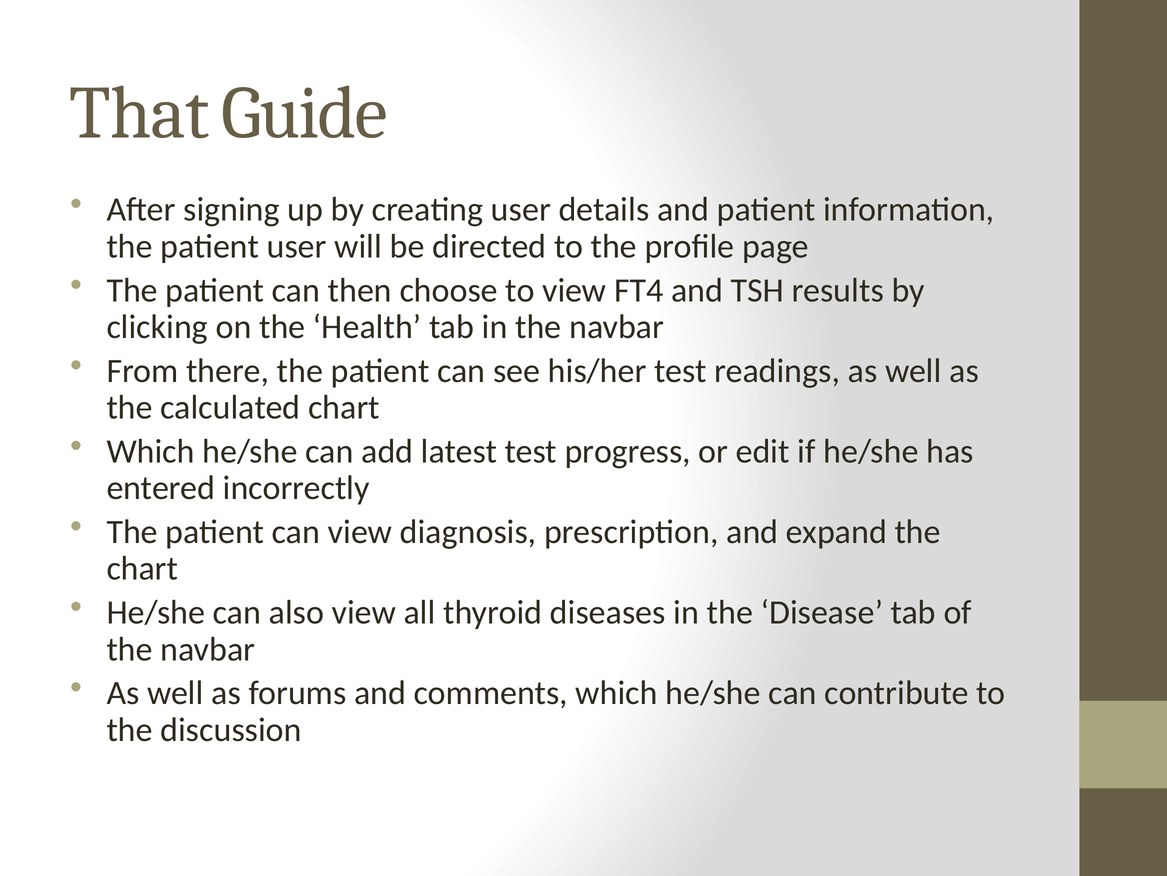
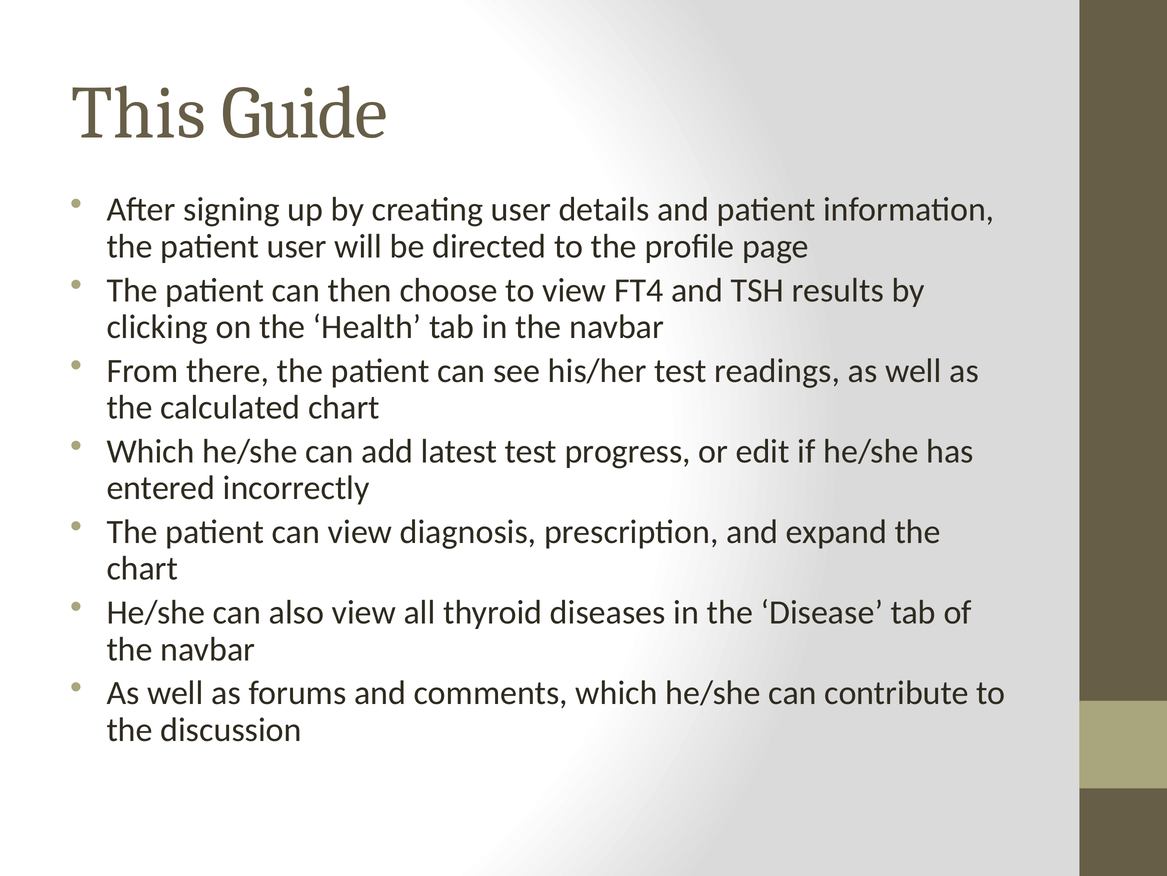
That: That -> This (139, 113)
